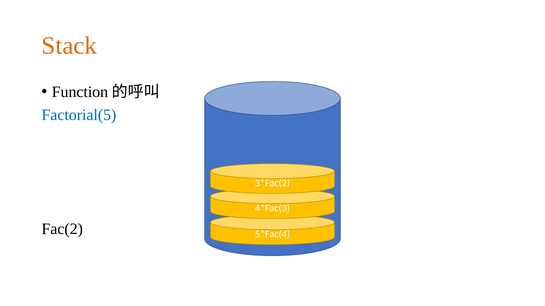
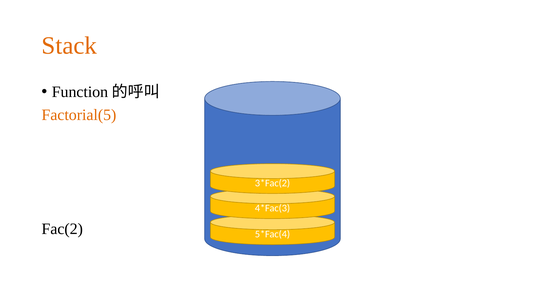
Factorial(5 colour: blue -> orange (79, 115)
